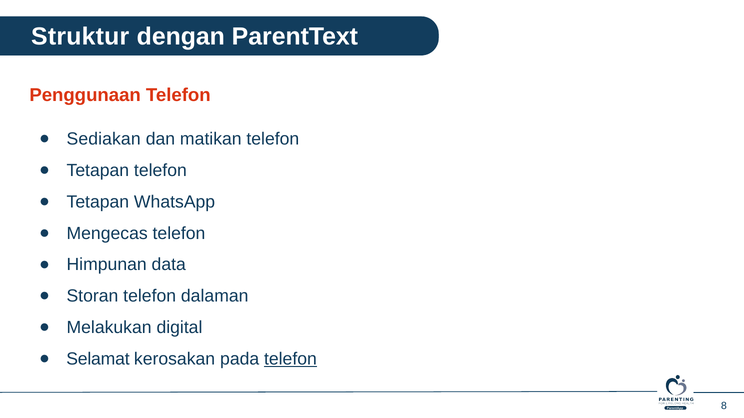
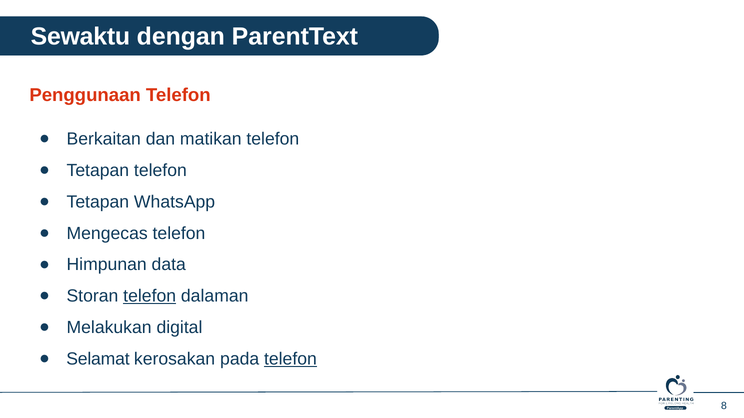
Struktur: Struktur -> Sewaktu (80, 36)
Sediakan: Sediakan -> Berkaitan (104, 139)
telefon underline: none -> present (150, 296)
